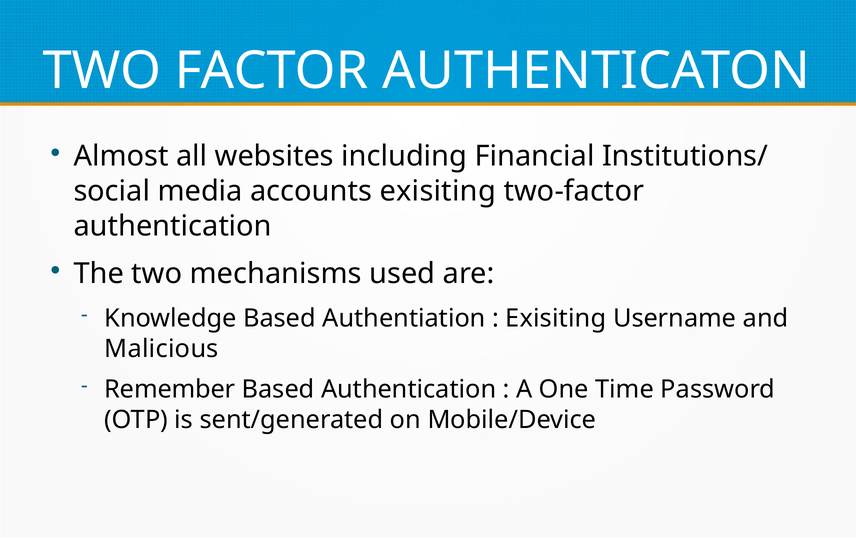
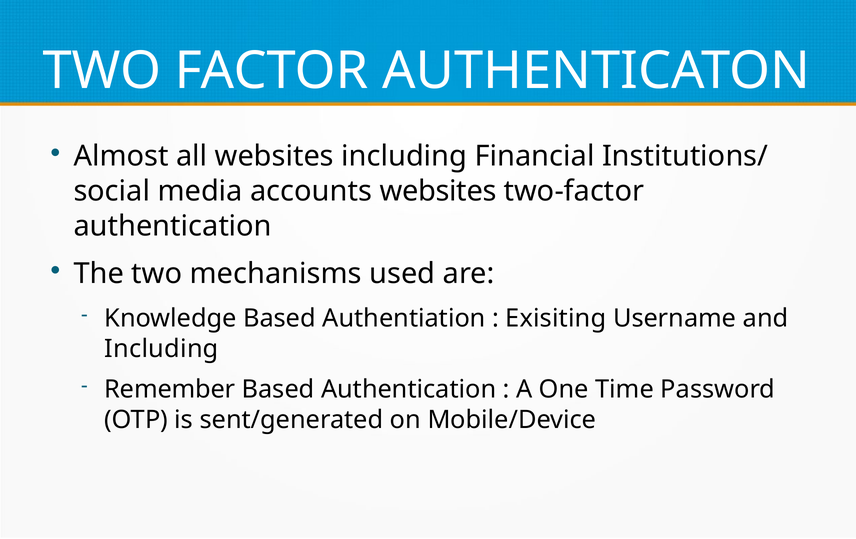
accounts exisiting: exisiting -> websites (438, 191)
Malicious: Malicious -> Including (161, 349)
